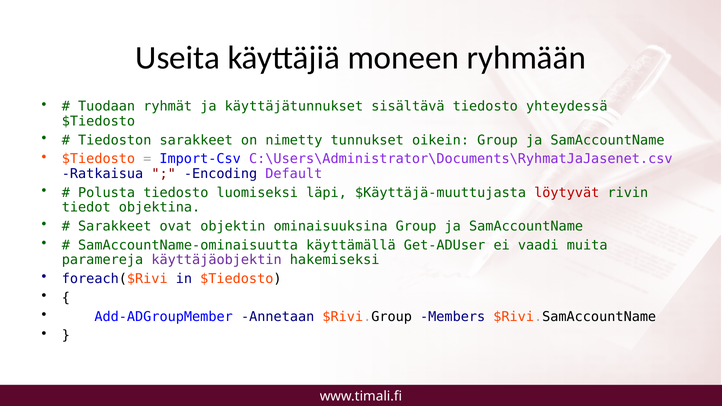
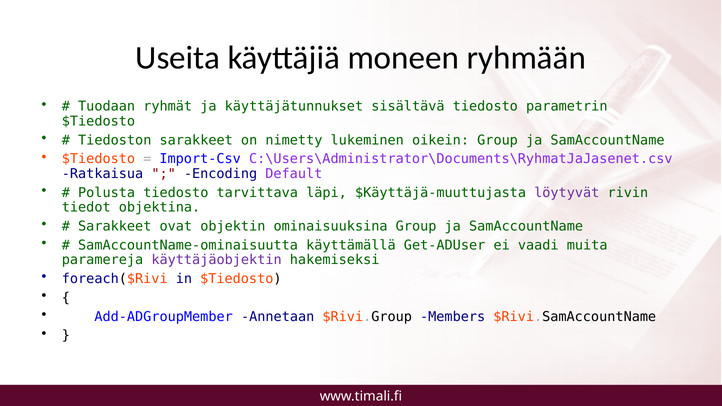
yhteydessä: yhteydessä -> parametrin (567, 107)
tunnukset: tunnukset -> lukeminen (367, 140)
luomiseksi: luomiseksi -> tarvittava (257, 193)
löytyvät colour: red -> purple (567, 193)
